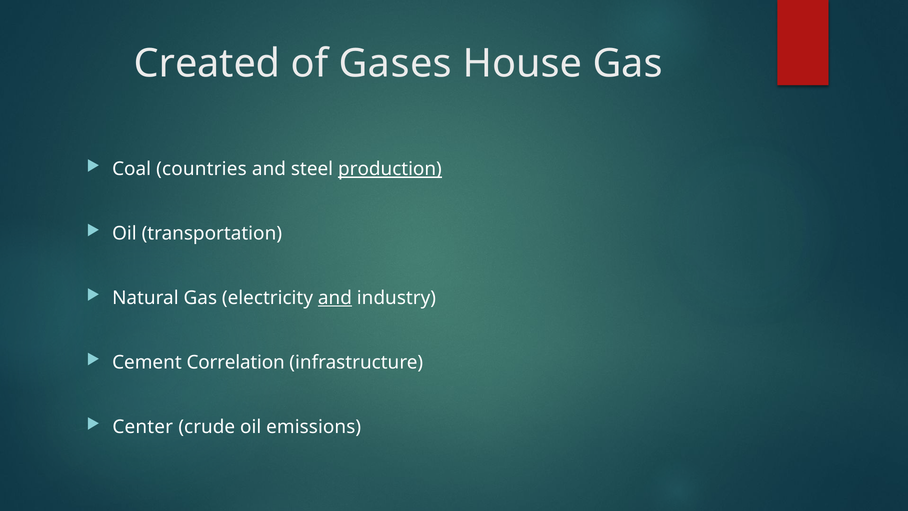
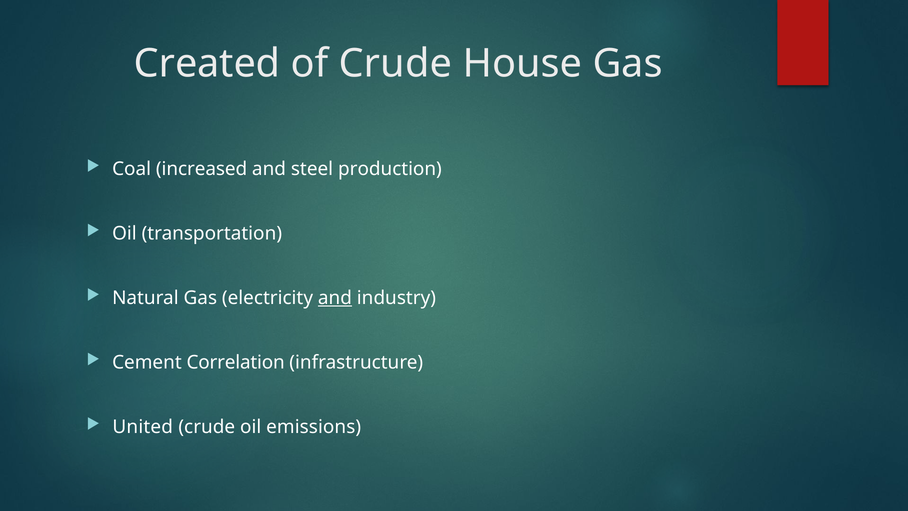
of Gases: Gases -> Crude (395, 64)
countries: countries -> increased (202, 169)
production underline: present -> none (390, 169)
Center: Center -> United (143, 427)
